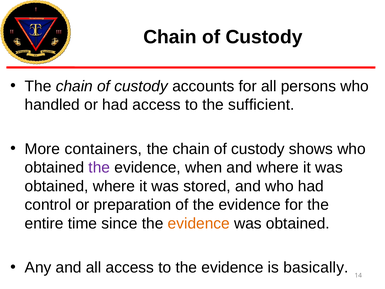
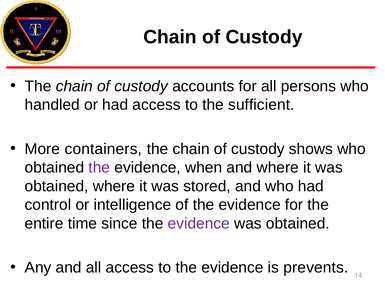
preparation: preparation -> intelligence (132, 205)
evidence colour: orange -> purple (199, 223)
basically: basically -> prevents (316, 267)
